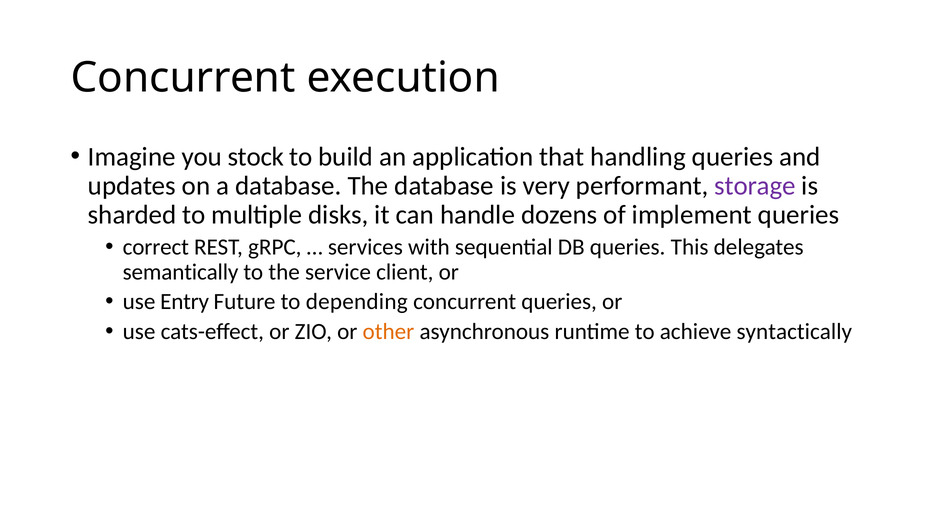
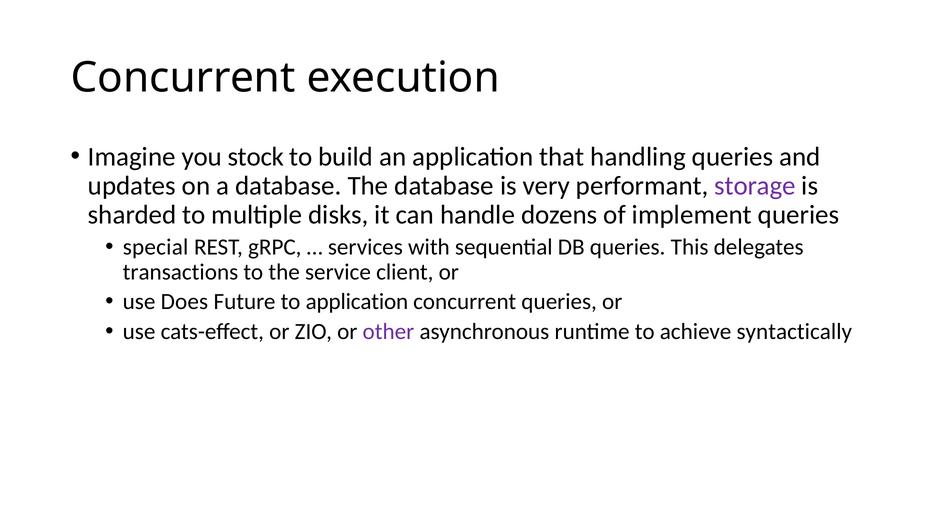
correct: correct -> special (156, 247)
semantically: semantically -> transactions (180, 272)
Entry: Entry -> Does (184, 302)
to depending: depending -> application (357, 302)
other colour: orange -> purple (388, 331)
